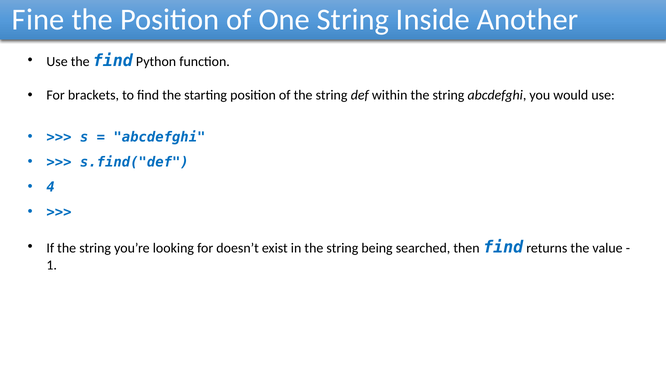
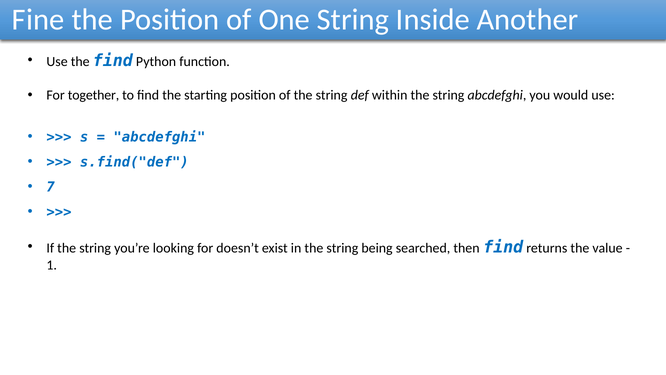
brackets: brackets -> together (94, 95)
4: 4 -> 7 (51, 187)
